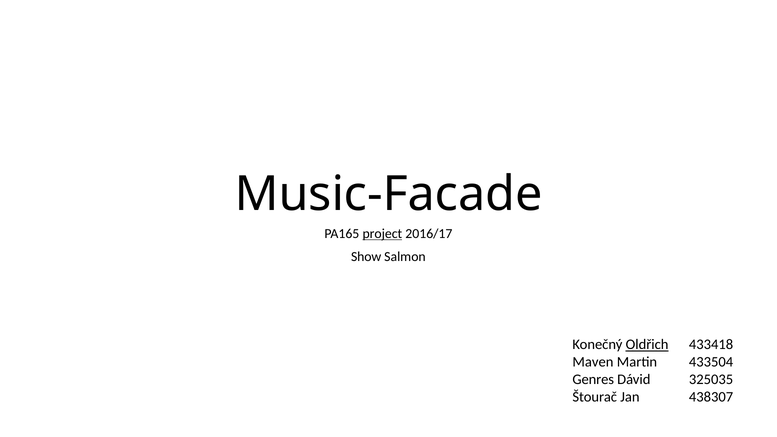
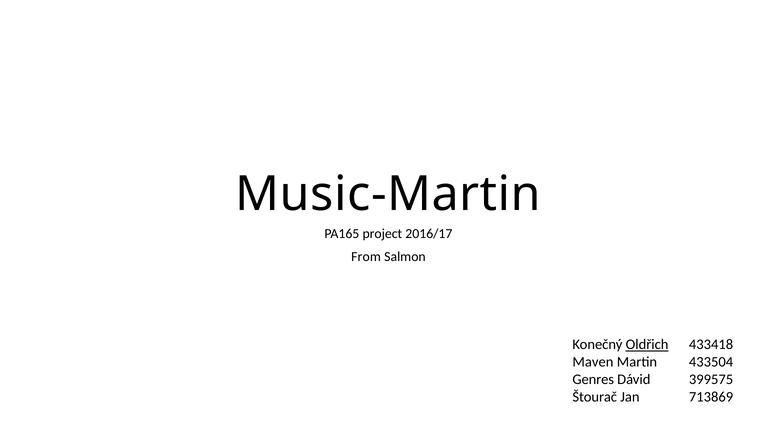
Music-Facade: Music-Facade -> Music-Martin (388, 194)
project underline: present -> none (382, 234)
Show: Show -> From (366, 257)
325035: 325035 -> 399575 (711, 380)
438307: 438307 -> 713869 (711, 397)
